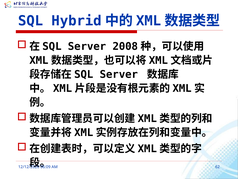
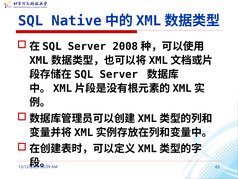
Hybrid: Hybrid -> Native (77, 21)
